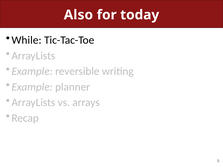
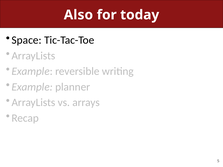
While: While -> Space (27, 40)
